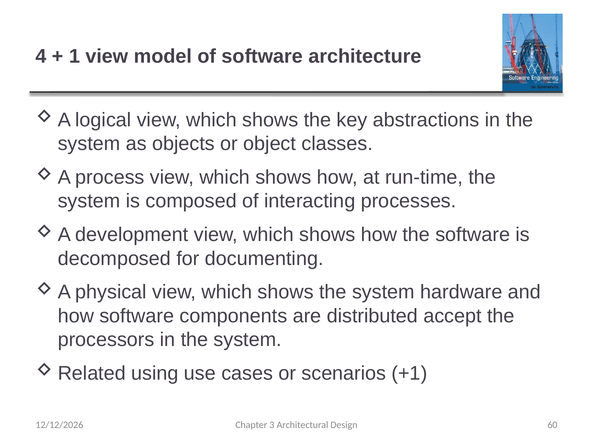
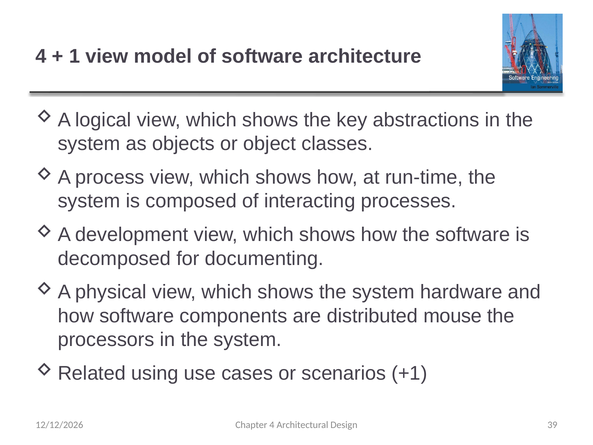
accept: accept -> mouse (453, 316)
Chapter 3: 3 -> 4 (272, 425)
60: 60 -> 39 (552, 425)
